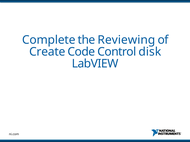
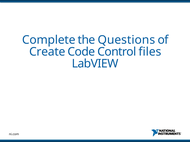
Reviewing: Reviewing -> Questions (126, 40)
disk: disk -> files (150, 52)
